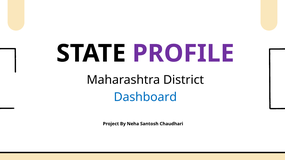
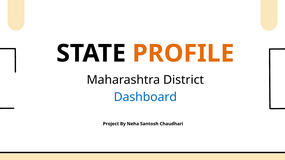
PROFILE colour: purple -> orange (183, 54)
